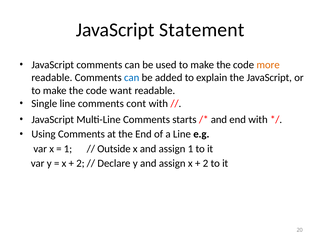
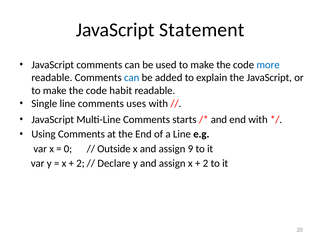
more colour: orange -> blue (268, 65)
want: want -> habit (121, 90)
cont: cont -> uses (136, 103)
1: 1 -> 0 (68, 148)
assign 1: 1 -> 9 (190, 148)
